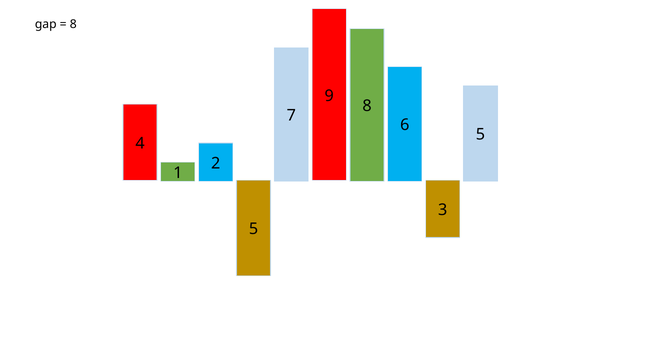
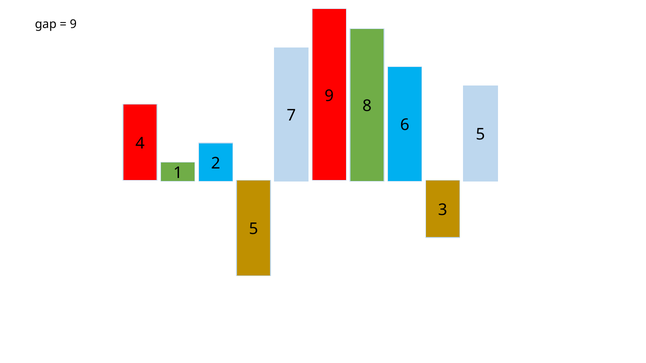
8: 8 -> 9 (73, 24)
